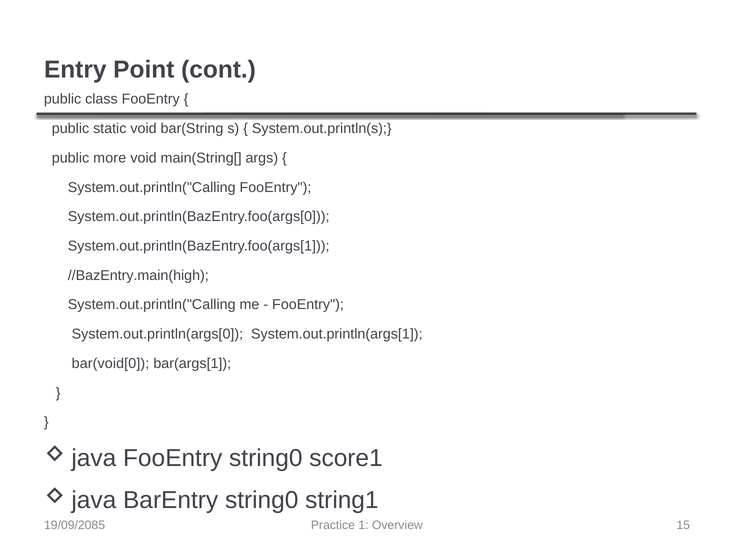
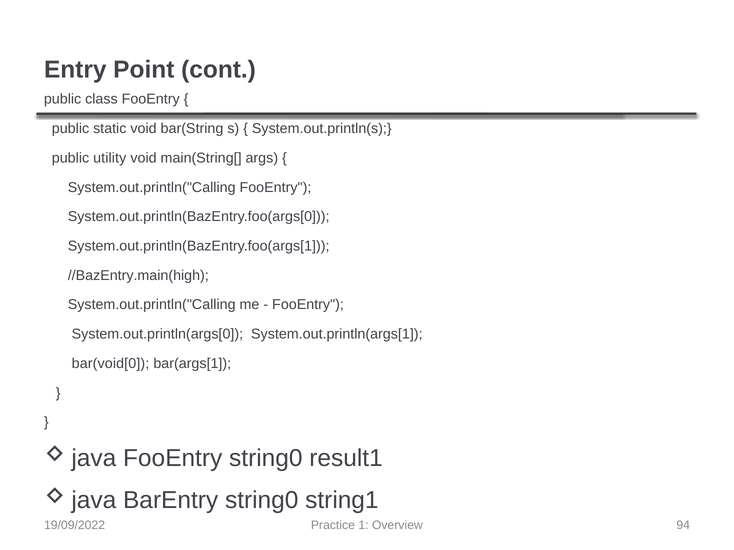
more: more -> utility (110, 158)
score1: score1 -> result1 (346, 459)
19/09/2085: 19/09/2085 -> 19/09/2022 (75, 526)
15: 15 -> 94 (683, 526)
